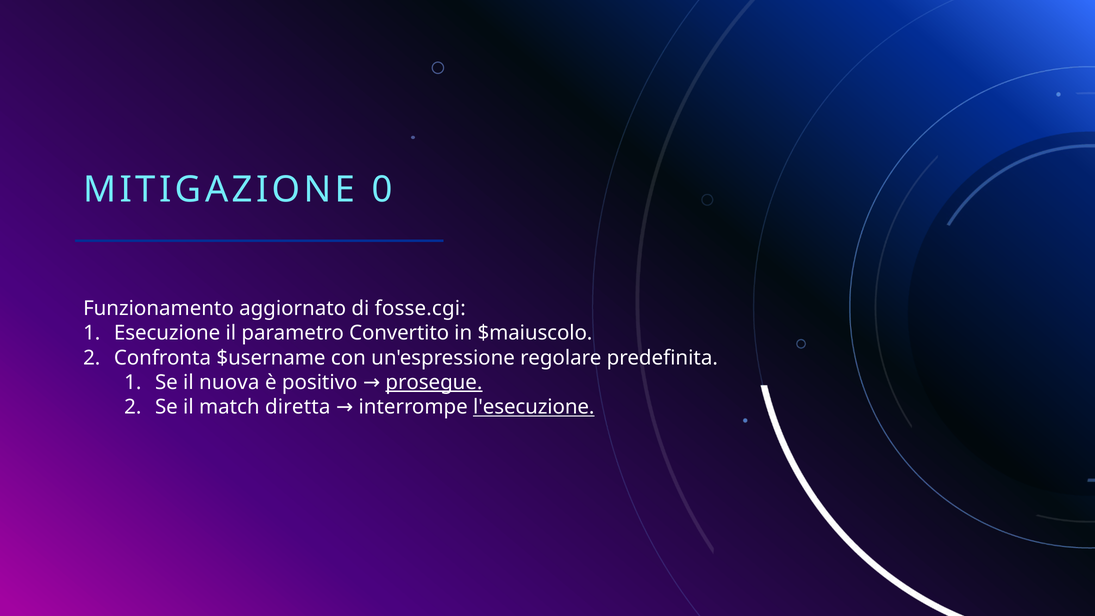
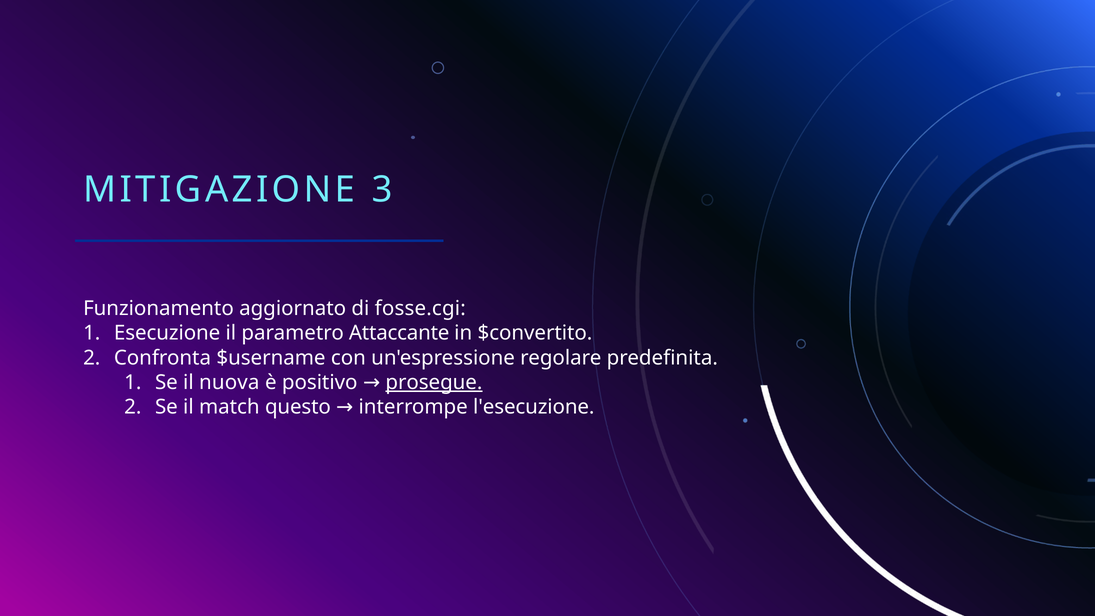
0: 0 -> 3 (382, 189)
Convertito: Convertito -> Attaccante (399, 333)
$maiuscolo: $maiuscolo -> $convertito (535, 333)
diretta: diretta -> questo (298, 407)
l'esecuzione underline: present -> none (534, 407)
